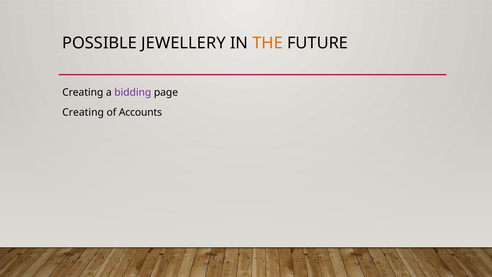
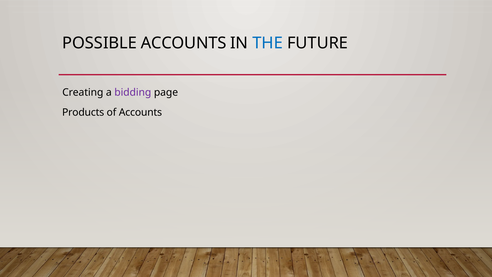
POSSIBLE JEWELLERY: JEWELLERY -> ACCOUNTS (184, 43)
THE colour: orange -> blue (268, 43)
Creating: Creating -> Products (83, 112)
